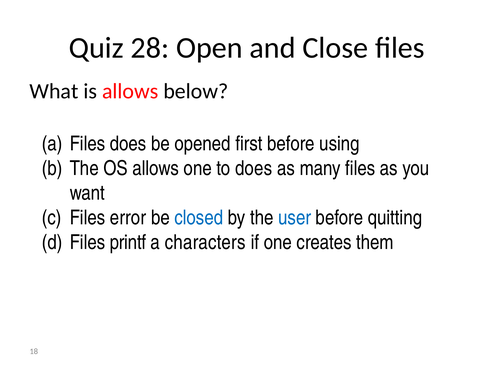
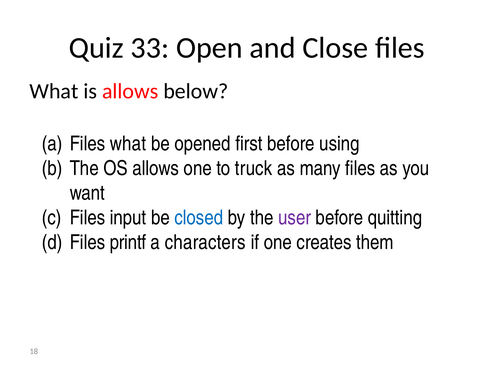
28: 28 -> 33 (150, 48)
a Files does: does -> what (128, 144)
to does: does -> truck (254, 169)
error: error -> input (128, 218)
user colour: blue -> purple (295, 218)
